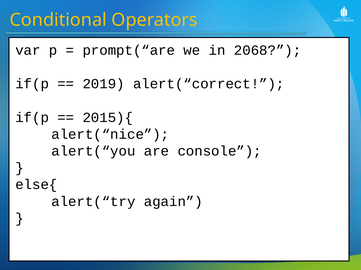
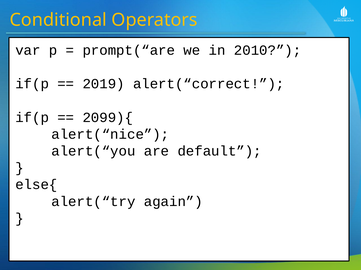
2068: 2068 -> 2010 (268, 50)
2015){: 2015){ -> 2099){ (108, 118)
console: console -> default (220, 151)
